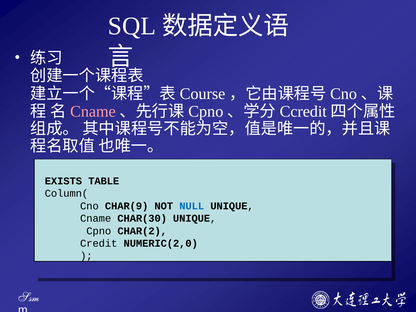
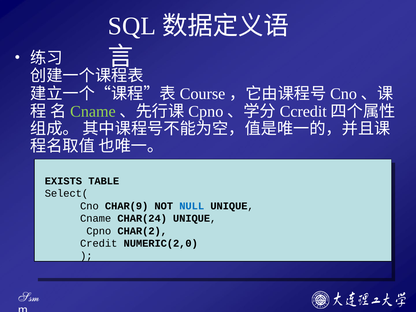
Cname colour: pink -> light green (93, 111)
Column(: Column( -> Select( (66, 193)
CHAR(30: CHAR(30 -> CHAR(24 (142, 218)
